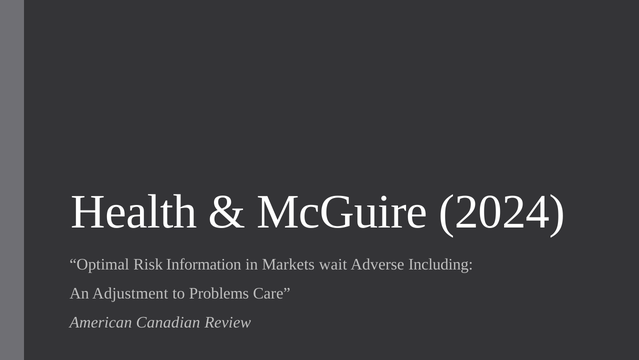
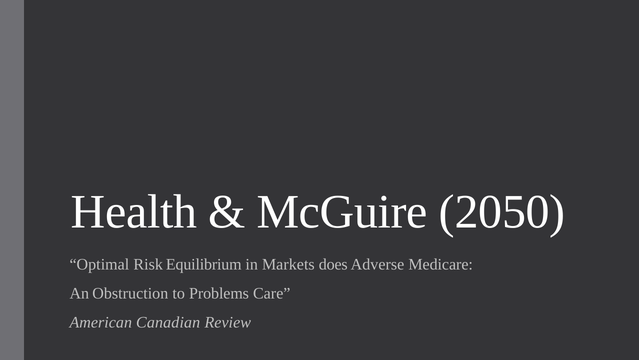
2024: 2024 -> 2050 (502, 212)
Information: Information -> Equilibrium (204, 264)
wait: wait -> does (333, 264)
Including: Including -> Medicare (441, 264)
Adjustment: Adjustment -> Obstruction (130, 293)
